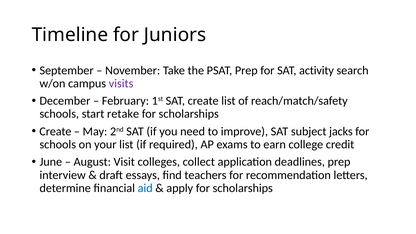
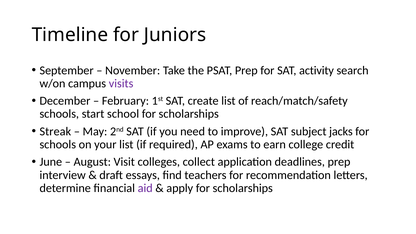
retake: retake -> school (123, 114)
Create: Create -> Streak (55, 131)
aid colour: blue -> purple (145, 188)
